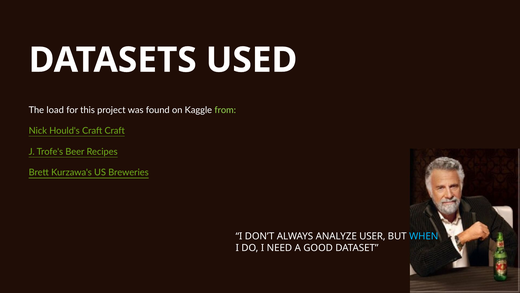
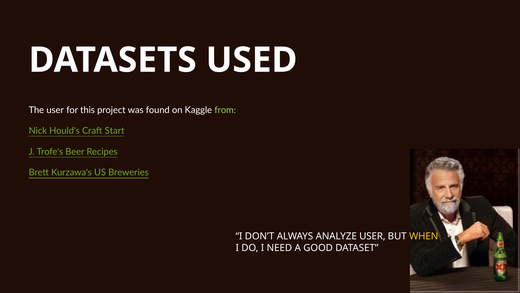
The load: load -> user (55, 110)
Craft Craft: Craft -> Start (115, 131)
WHEN colour: light blue -> yellow (424, 236)
